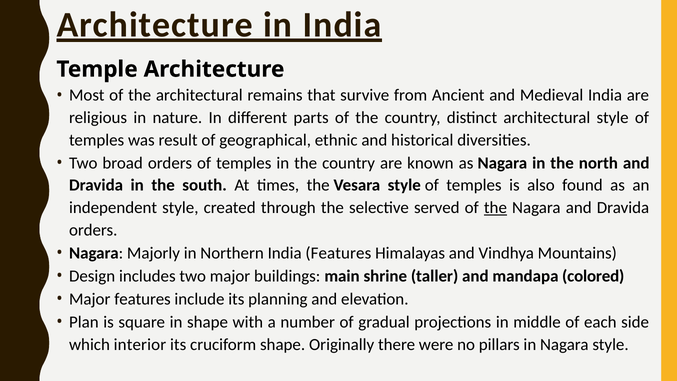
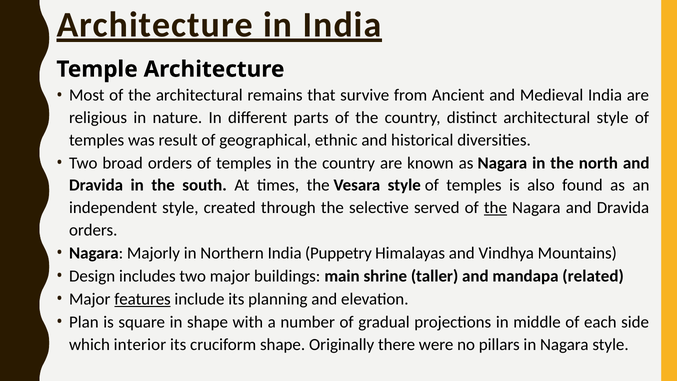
India Features: Features -> Puppetry (338, 253)
colored: colored -> related (593, 276)
features underline: none -> present (143, 299)
